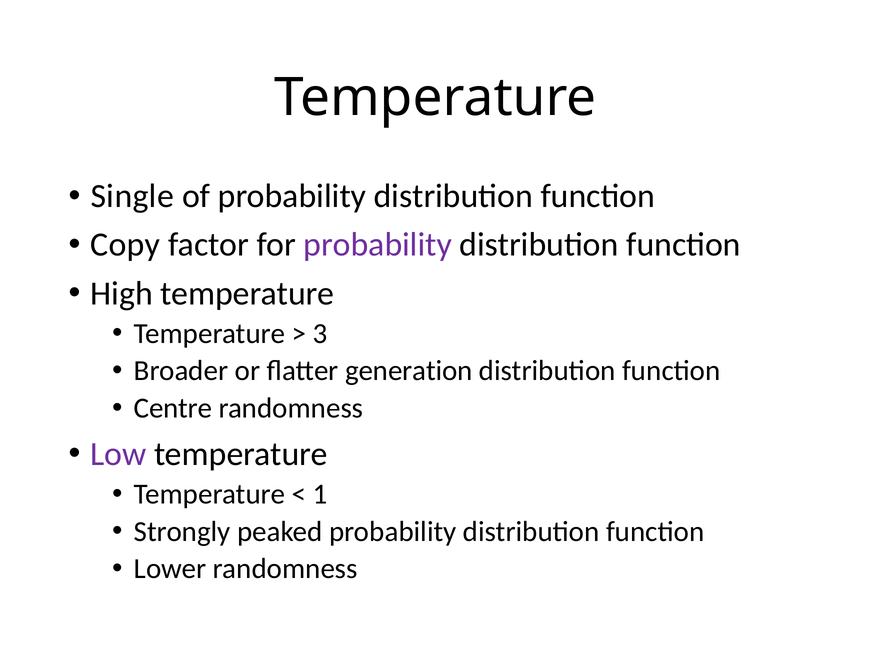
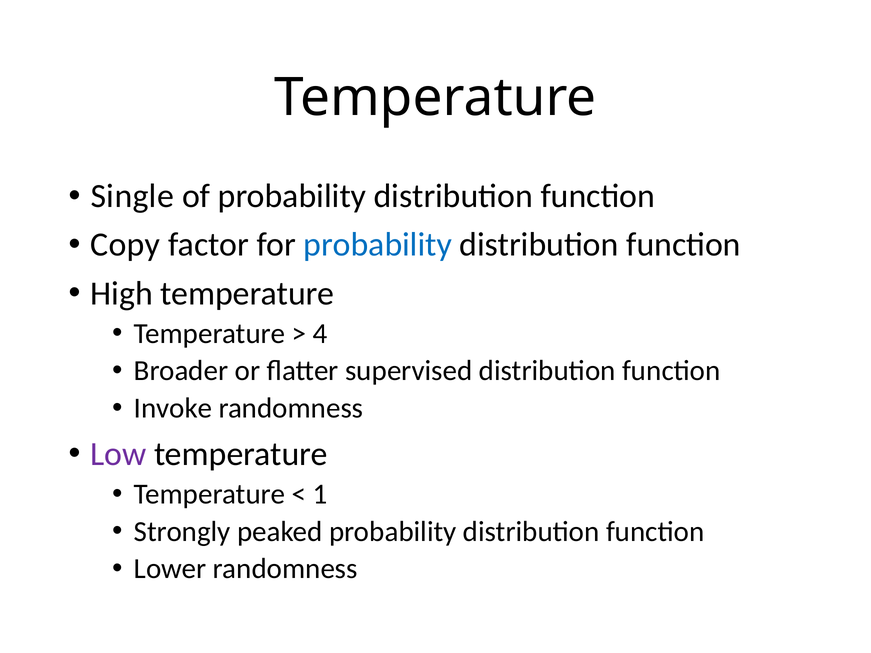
probability colour: purple -> blue (378, 245)
3: 3 -> 4 (320, 334)
generation: generation -> supervised (409, 371)
Centre: Centre -> Invoke (173, 408)
